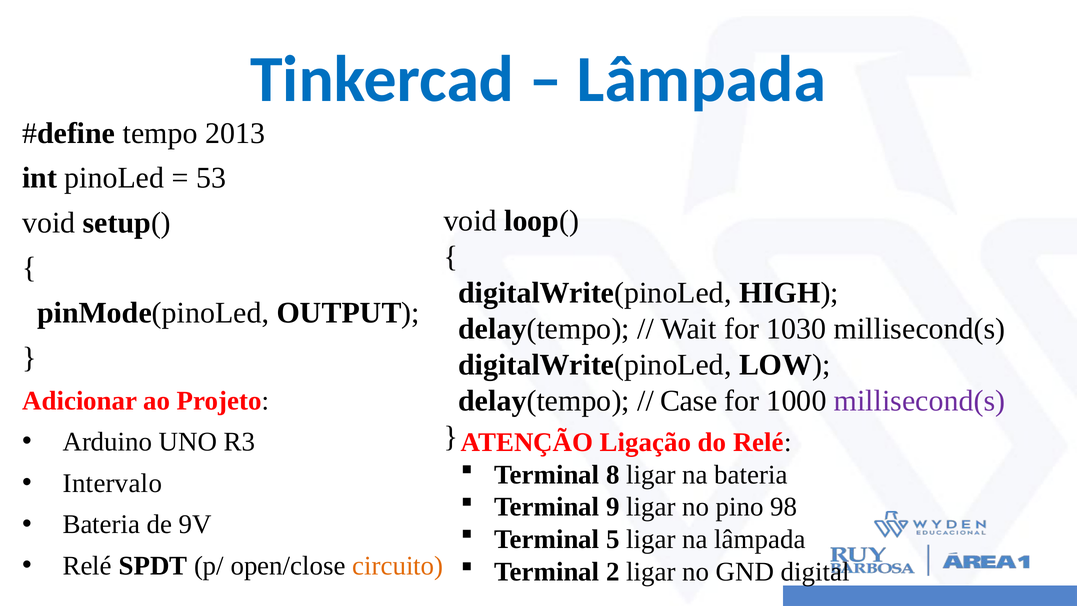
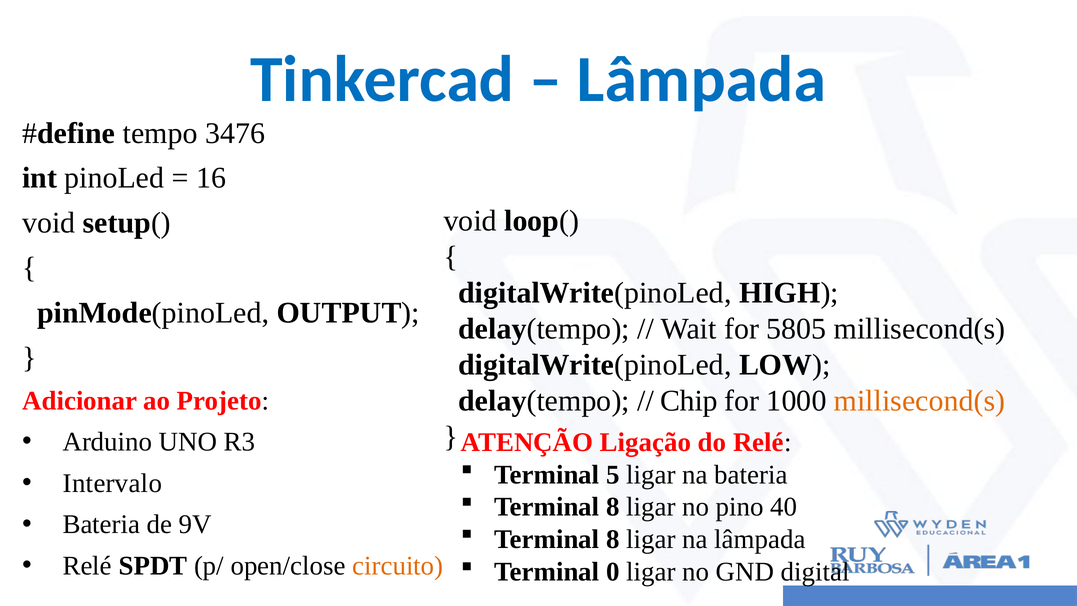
2013: 2013 -> 3476 (235, 133)
53: 53 -> 16 (211, 178)
1030: 1030 -> 5805 (796, 329)
Case: Case -> Chip (689, 401)
millisecond(s colour: purple -> orange (920, 401)
8: 8 -> 5 (613, 475)
9: 9 -> 8 (613, 507)
98: 98 -> 40 (784, 507)
5: 5 -> 8 (613, 539)
2: 2 -> 0 (613, 572)
